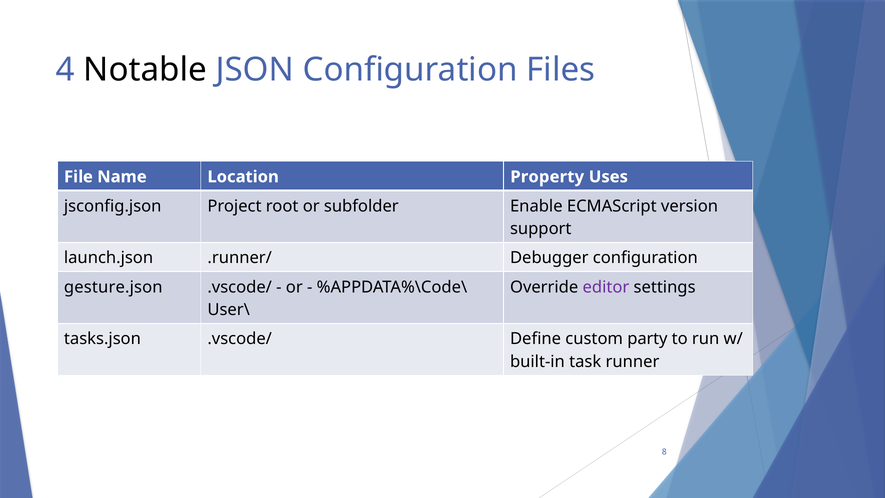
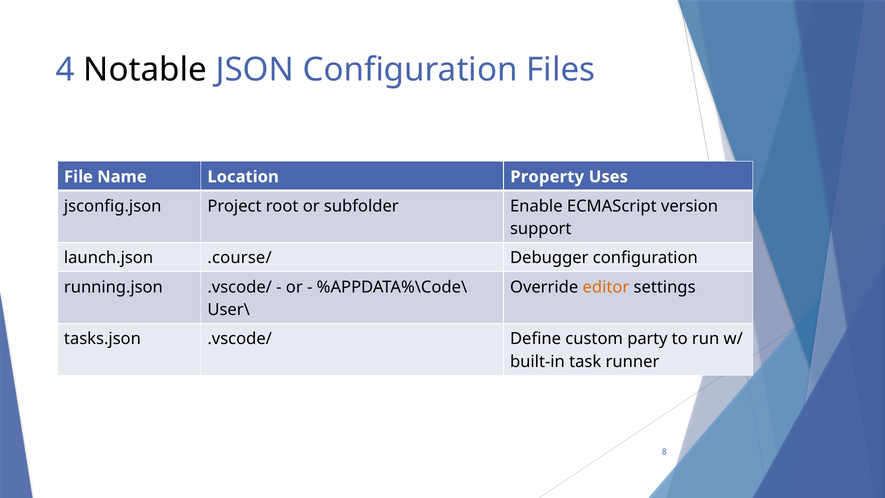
.runner/: .runner/ -> .course/ (240, 258)
gesture.json: gesture.json -> running.json (113, 287)
editor colour: purple -> orange (606, 287)
